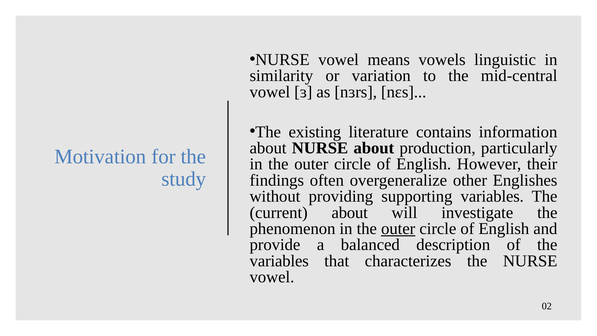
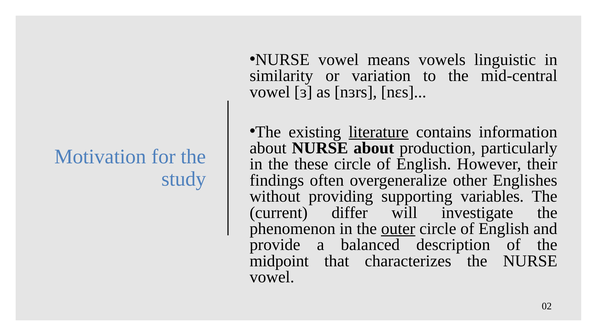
literature underline: none -> present (379, 132)
outer: outer -> these (311, 164)
current about: about -> differ (350, 212)
variables: variables -> midpoint (279, 261)
